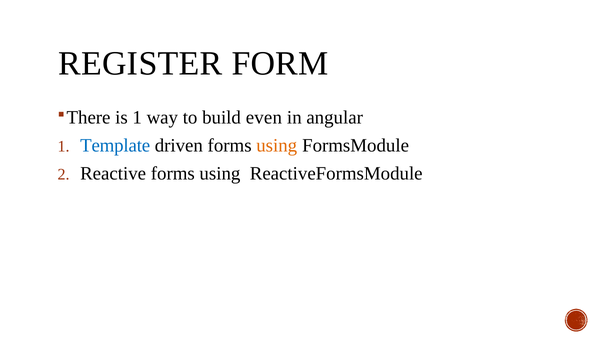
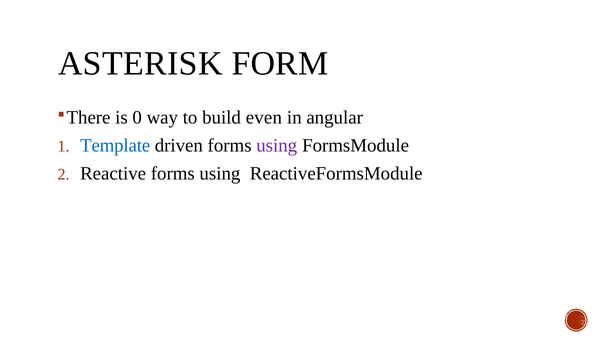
REGISTER: REGISTER -> ASTERISK (140, 64)
is 1: 1 -> 0 (137, 117)
using colour: orange -> purple (277, 145)
